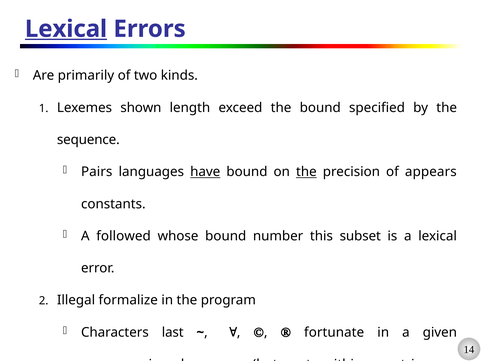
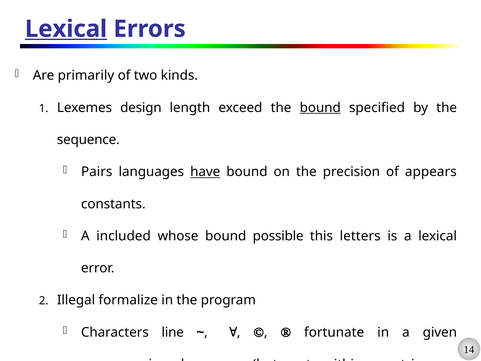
shown: shown -> design (141, 108)
bound underline: none -> present (320, 108)
the underline: present -> none (306, 172)
followed: followed -> included (124, 236)
number: number -> possible (278, 236)
subset: subset -> letters (360, 236)
last: last -> line (173, 332)
